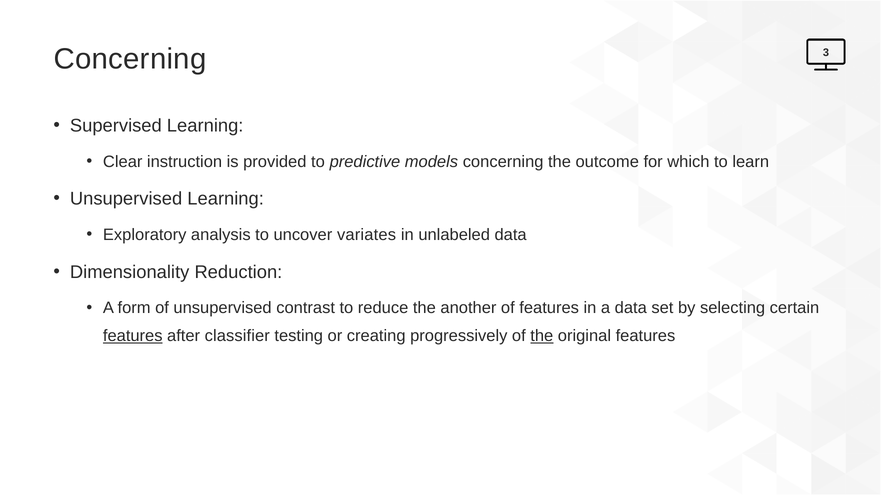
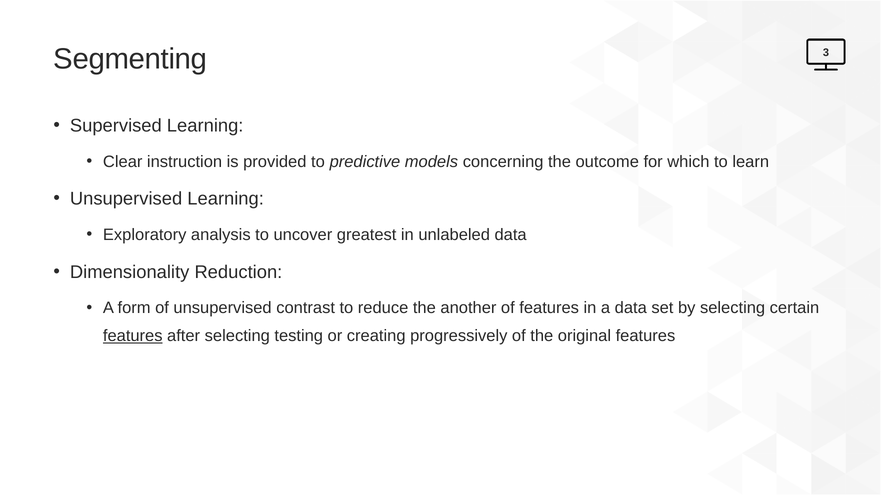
Concerning: Concerning -> Segmenting (130, 59)
variates: variates -> greatest (367, 235)
after classifier: classifier -> selecting (237, 336)
the underline: present -> none (542, 336)
